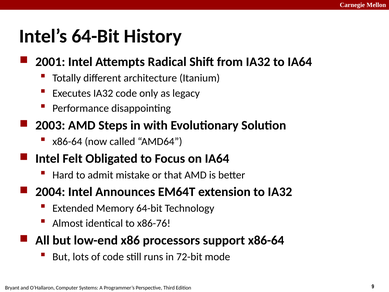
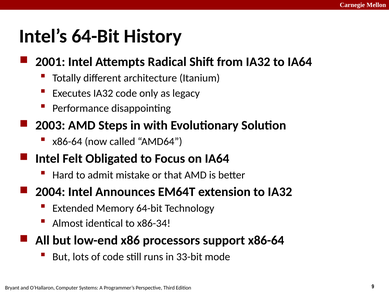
x86-76: x86-76 -> x86-34 (154, 223)
72-bit: 72-bit -> 33-bit (189, 256)
